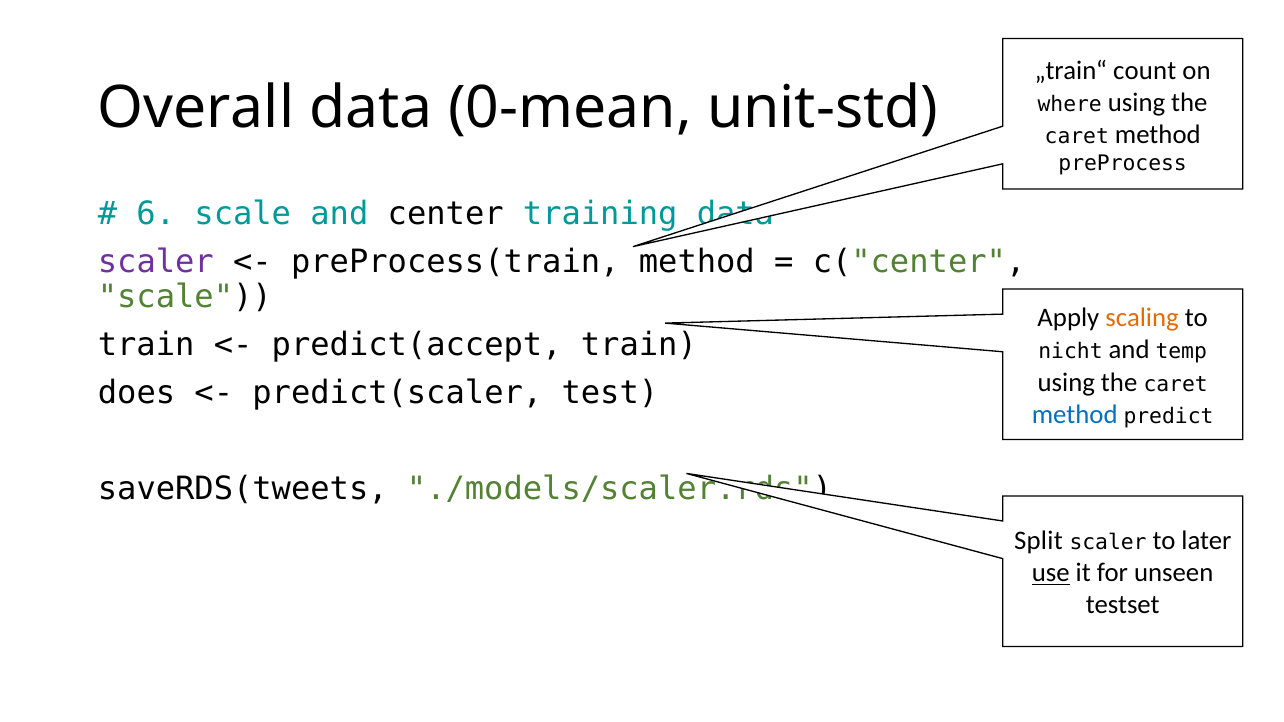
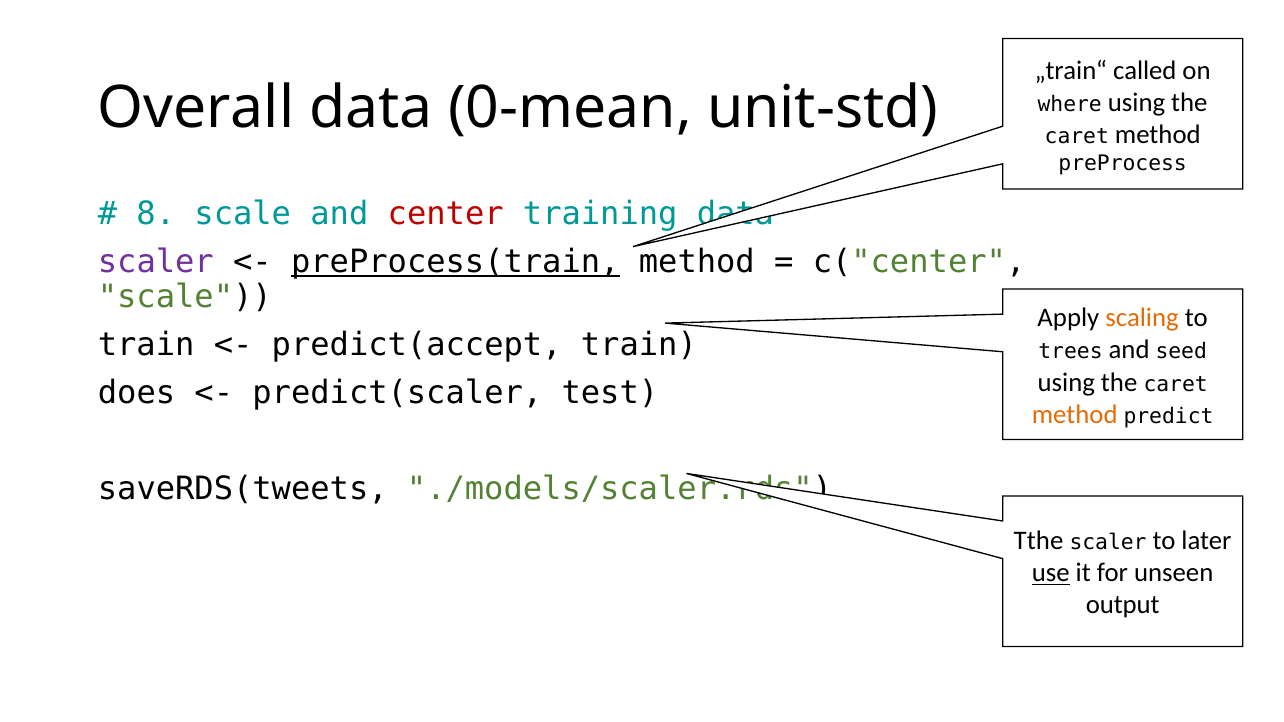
count: count -> called (1145, 71)
6: 6 -> 8 (156, 214)
center colour: black -> red (446, 214)
preProcess(train underline: none -> present (455, 262)
nicht: nicht -> trees (1071, 352)
temp: temp -> seed (1181, 352)
method colour: blue -> orange (1075, 414)
Split: Split -> Tthe (1039, 541)
testset: testset -> output (1123, 605)
